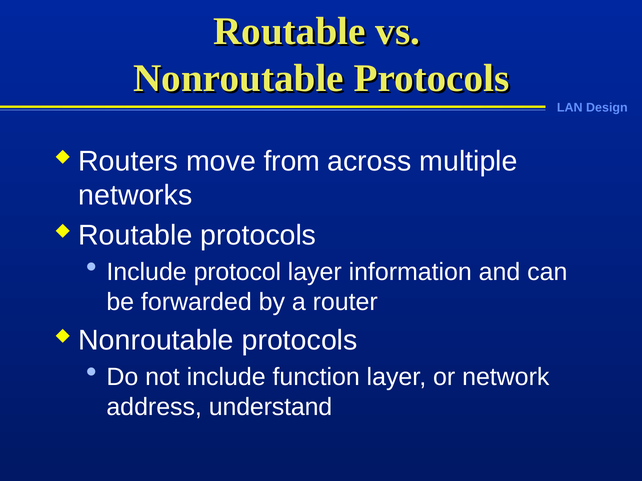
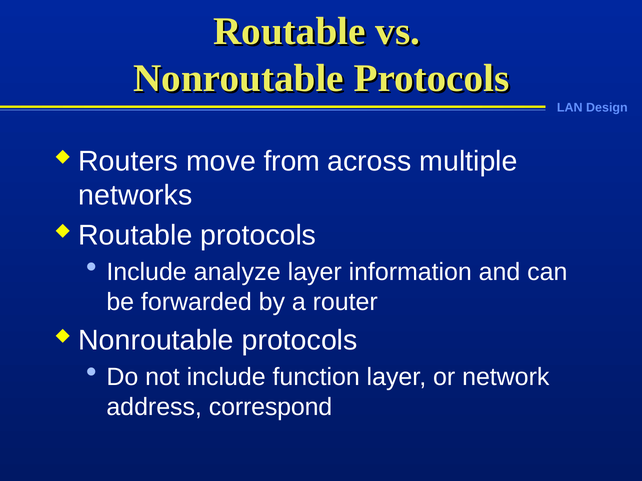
protocol: protocol -> analyze (237, 272)
understand: understand -> correspond (271, 407)
